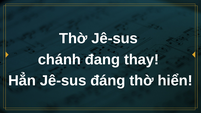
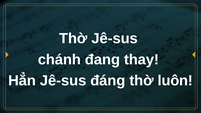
hiển: hiển -> luôn (175, 81)
